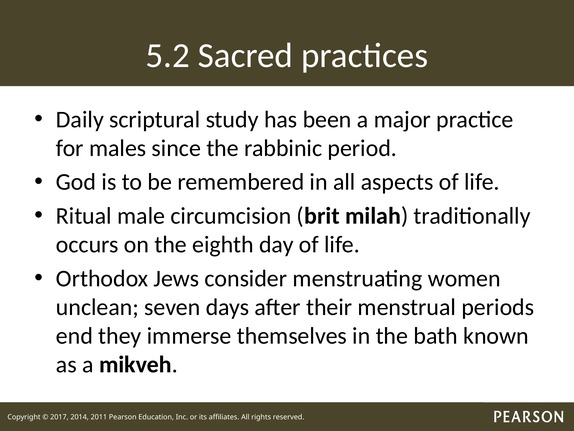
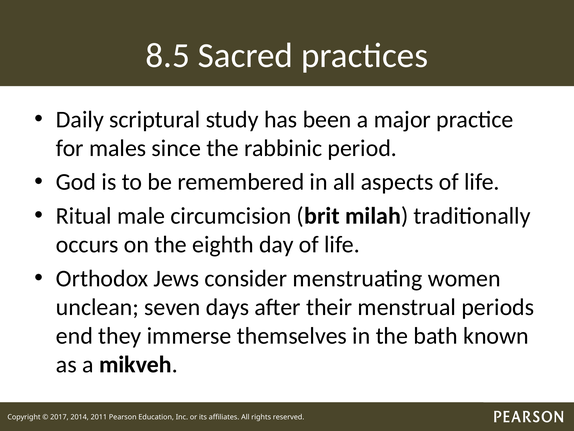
5.2: 5.2 -> 8.5 (168, 56)
